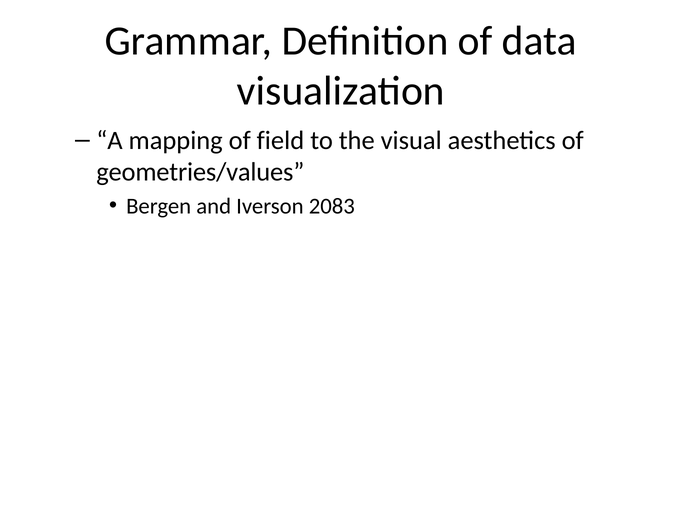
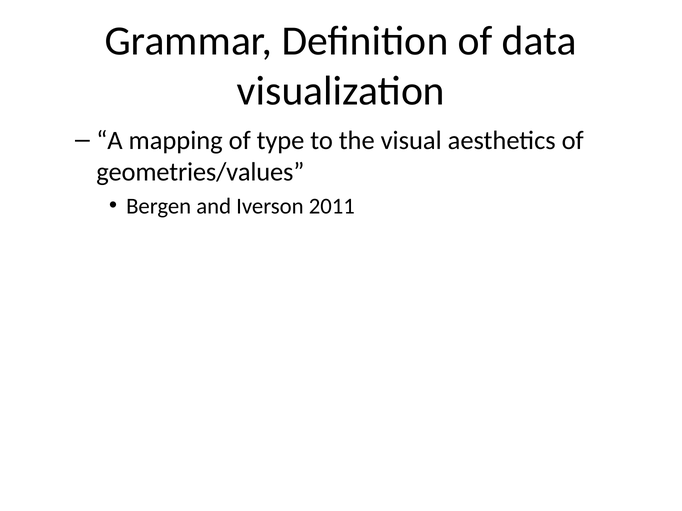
field: field -> type (281, 141)
2083: 2083 -> 2011 (332, 206)
